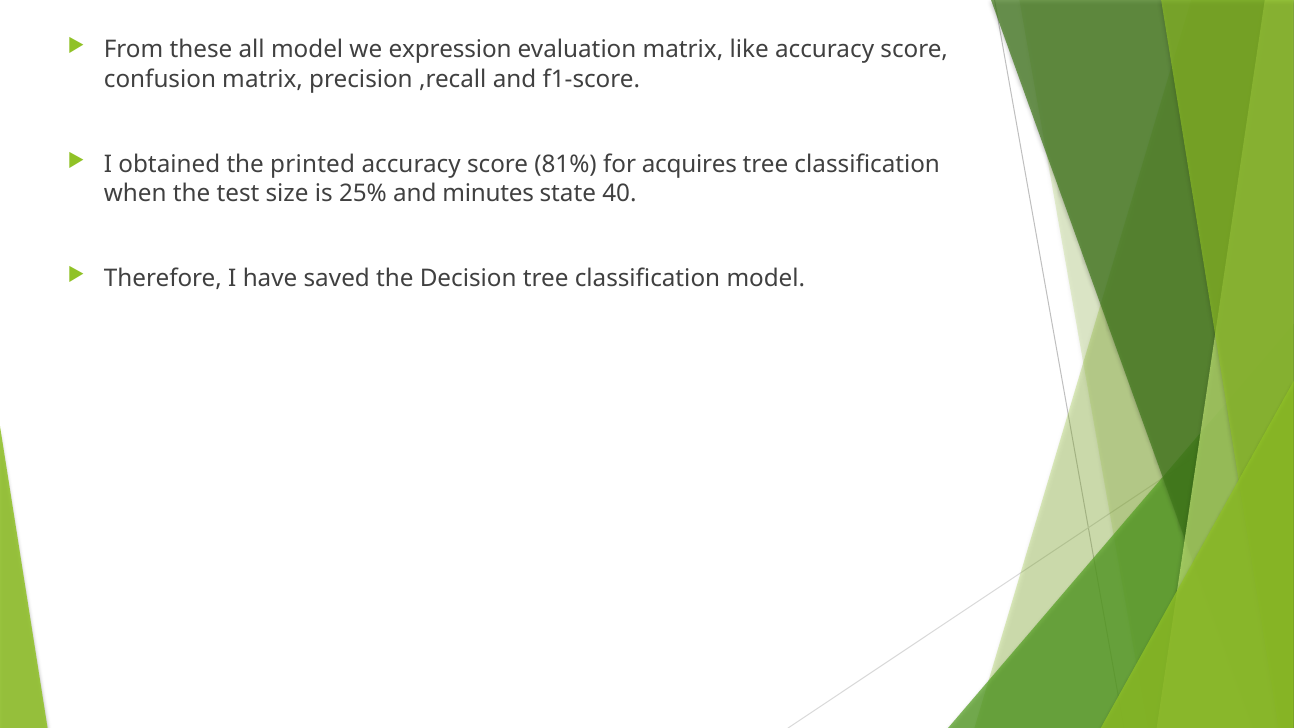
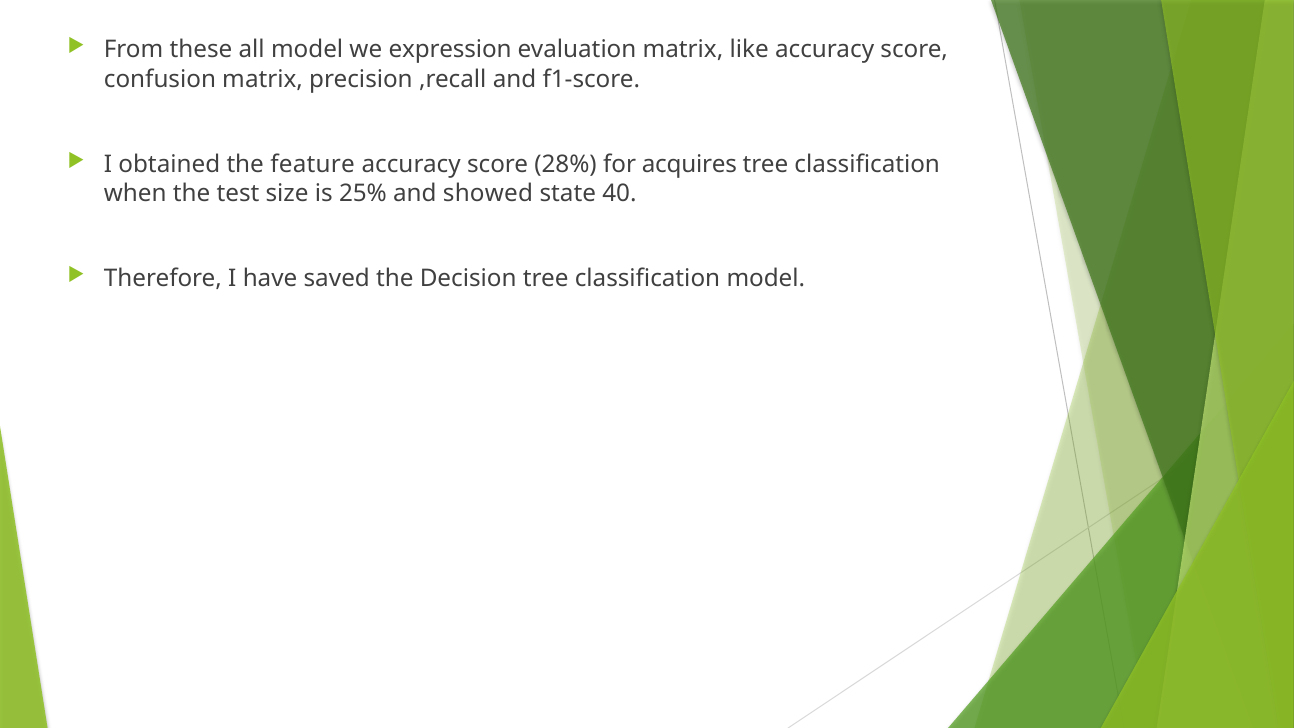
printed: printed -> feature (313, 164)
81%: 81% -> 28% (566, 164)
minutes: minutes -> showed (488, 193)
